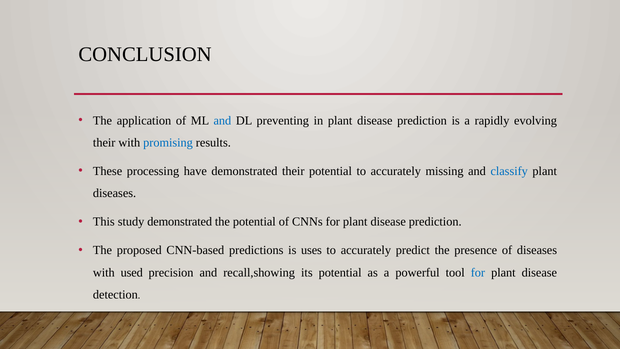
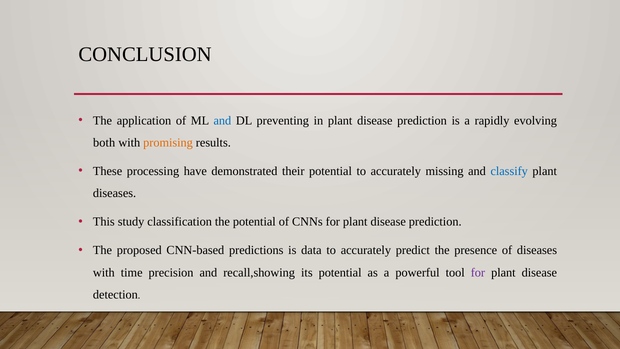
their: their -> both (104, 142)
promising colour: blue -> orange (168, 142)
study demonstrated: demonstrated -> classification (180, 222)
uses: uses -> data (311, 250)
used: used -> time (132, 272)
for colour: blue -> purple (478, 272)
